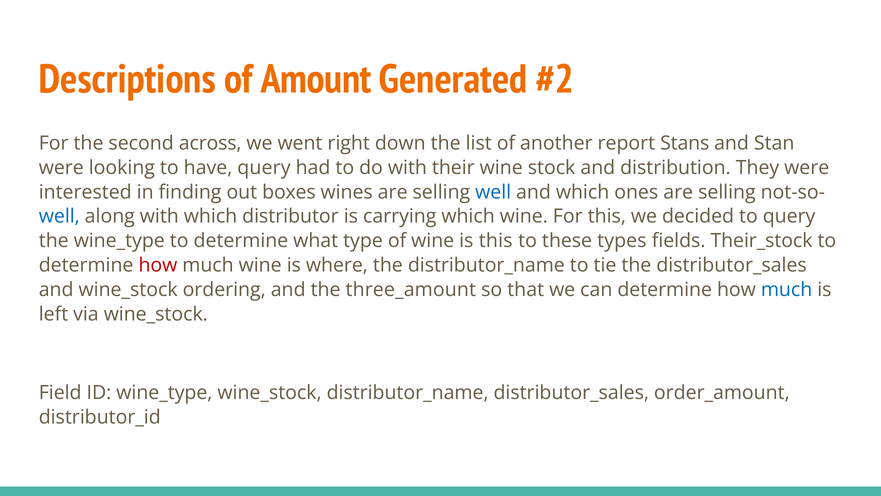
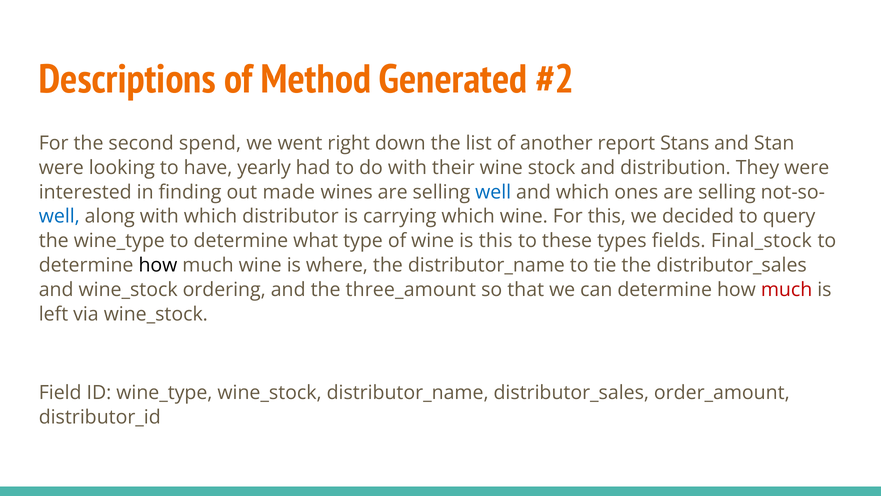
Amount: Amount -> Method (316, 79)
across: across -> spend (210, 143)
have query: query -> yearly (264, 167)
boxes: boxes -> made (289, 192)
Their_stock: Their_stock -> Final_stock (761, 241)
how colour: red -> black (158, 265)
much colour: blue -> red (787, 290)
